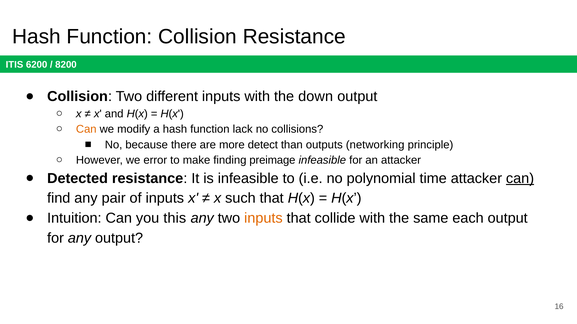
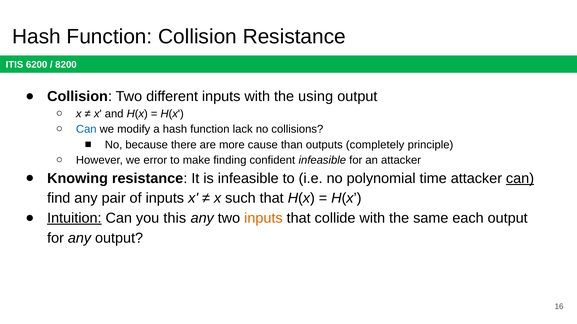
down: down -> using (316, 97)
Can colour: orange -> blue (86, 129)
detect: detect -> cause (263, 145)
networking: networking -> completely (375, 145)
preimage: preimage -> confident (272, 160)
Detected: Detected -> Knowing (78, 179)
Intuition underline: none -> present (74, 218)
